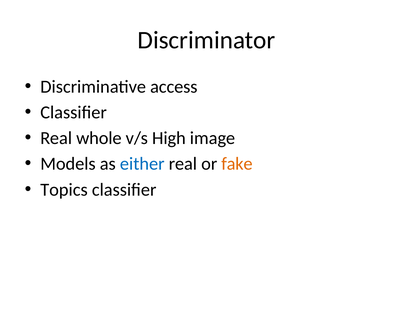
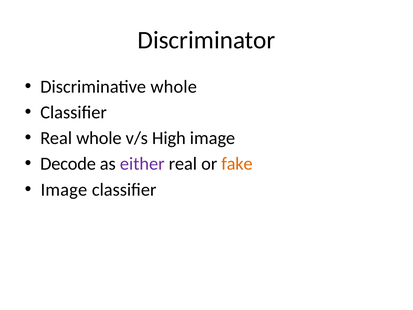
Discriminative access: access -> whole (174, 87)
Models: Models -> Decode (68, 164)
either colour: blue -> purple (142, 164)
Topics: Topics -> Image (64, 189)
